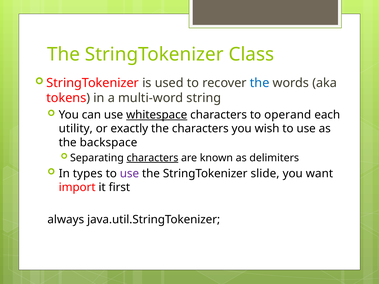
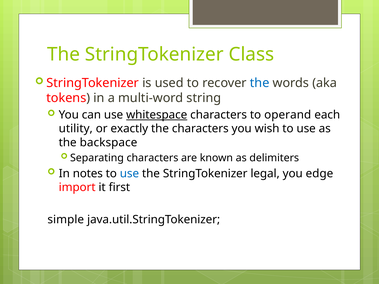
characters underline: present -> none (152, 158)
types: types -> notes (88, 174)
use colour: purple -> blue (129, 174)
slide: slide -> legal (265, 174)
want: want -> edge (319, 174)
always: always -> simple (66, 220)
